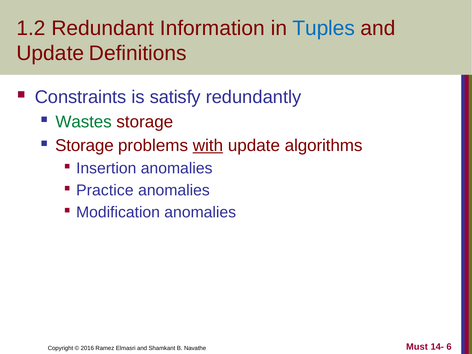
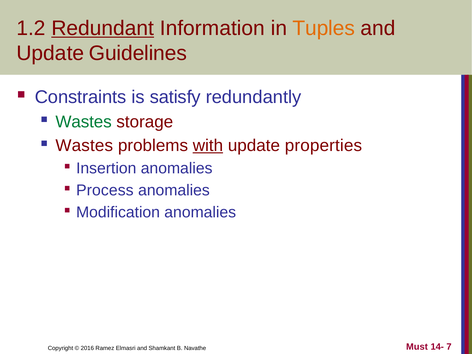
Redundant underline: none -> present (103, 28)
Tuples colour: blue -> orange (324, 28)
Definitions: Definitions -> Guidelines (138, 53)
Storage: Storage -> Wastes (84, 146)
algorithms: algorithms -> properties (323, 146)
Practice: Practice -> Process (105, 190)
6: 6 -> 7 (449, 347)
